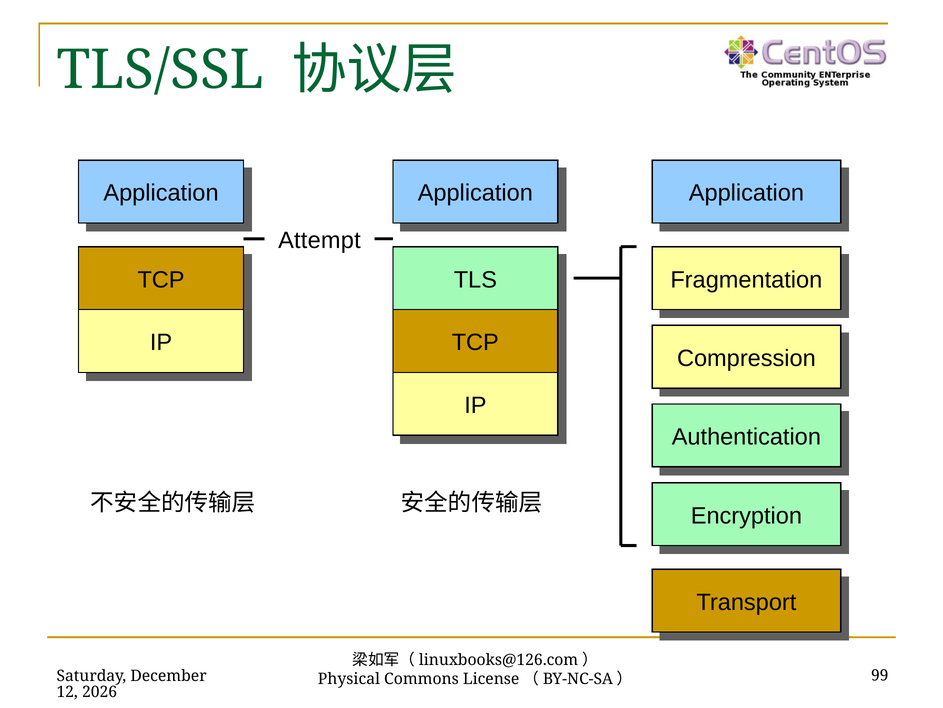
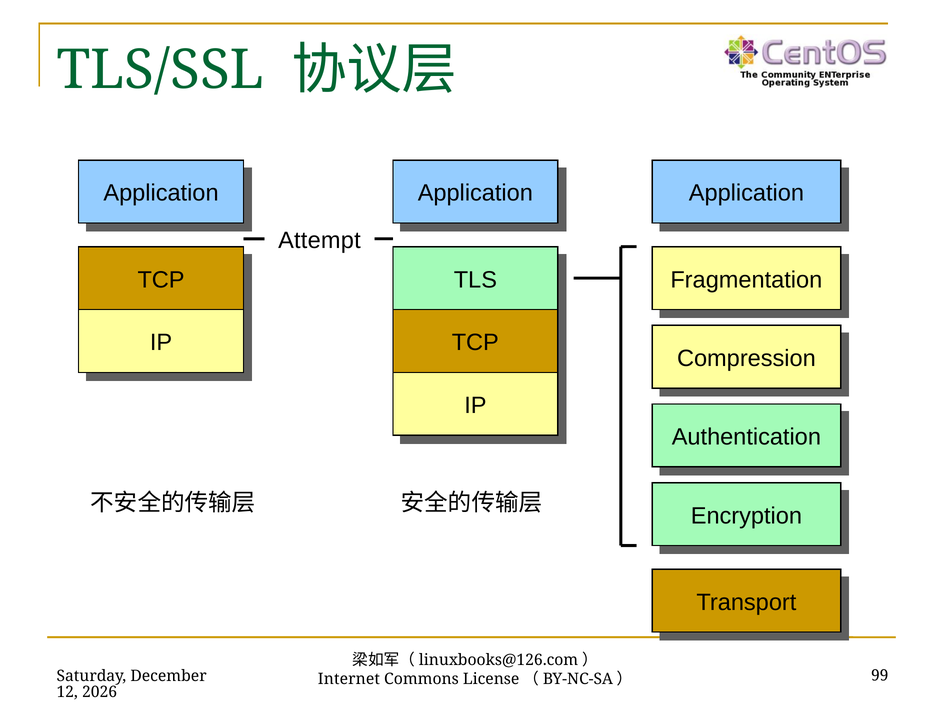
Physical: Physical -> Internet (349, 678)
